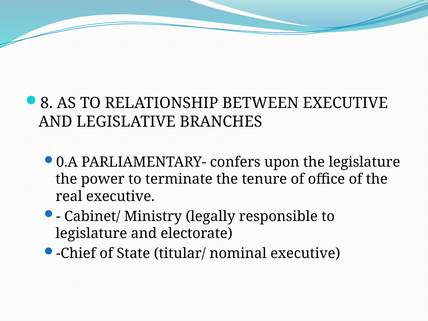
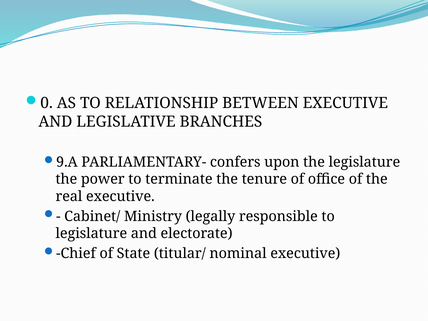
8: 8 -> 0 (47, 103)
0.A: 0.A -> 9.A (67, 162)
